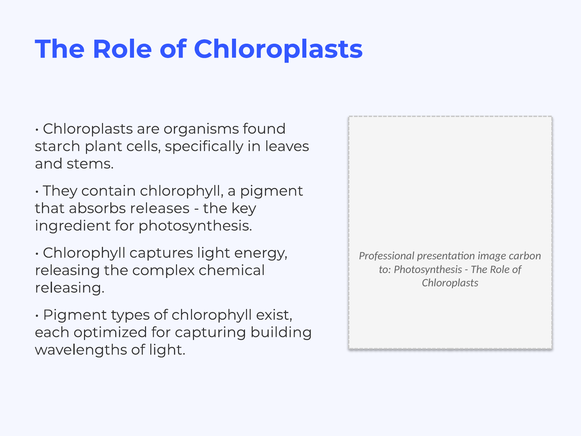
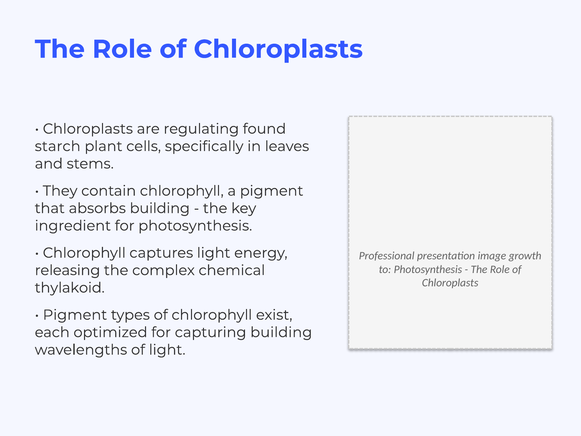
organisms: organisms -> regulating (201, 129)
absorbs releases: releases -> building (160, 208)
carbon: carbon -> growth (525, 256)
releasing: releasing -> thylakoid (70, 288)
